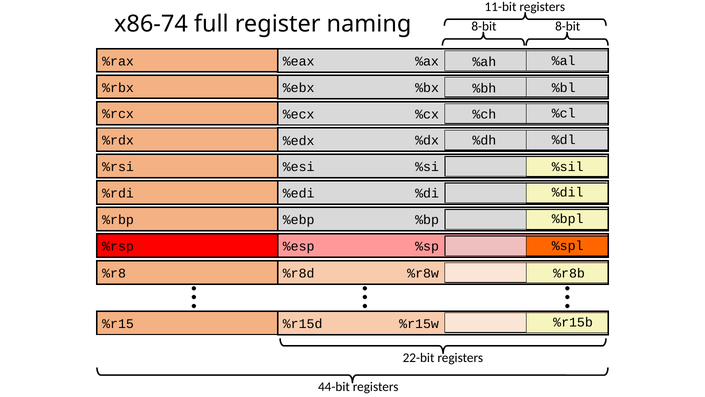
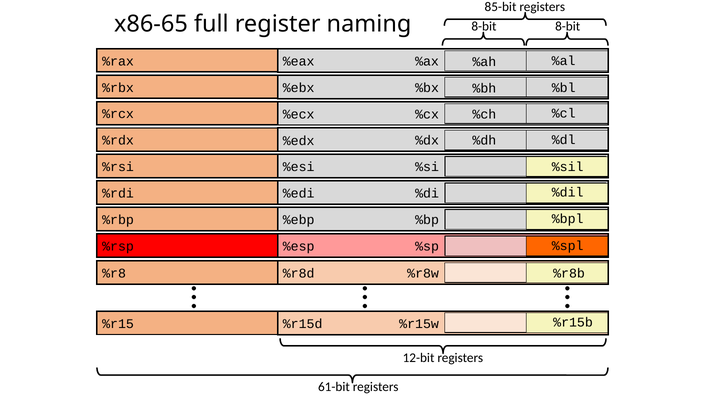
11-bit: 11-bit -> 85-bit (501, 7)
x86-74: x86-74 -> x86-65 (151, 24)
22-bit: 22-bit -> 12-bit (419, 357)
44-bit: 44-bit -> 61-bit (334, 387)
